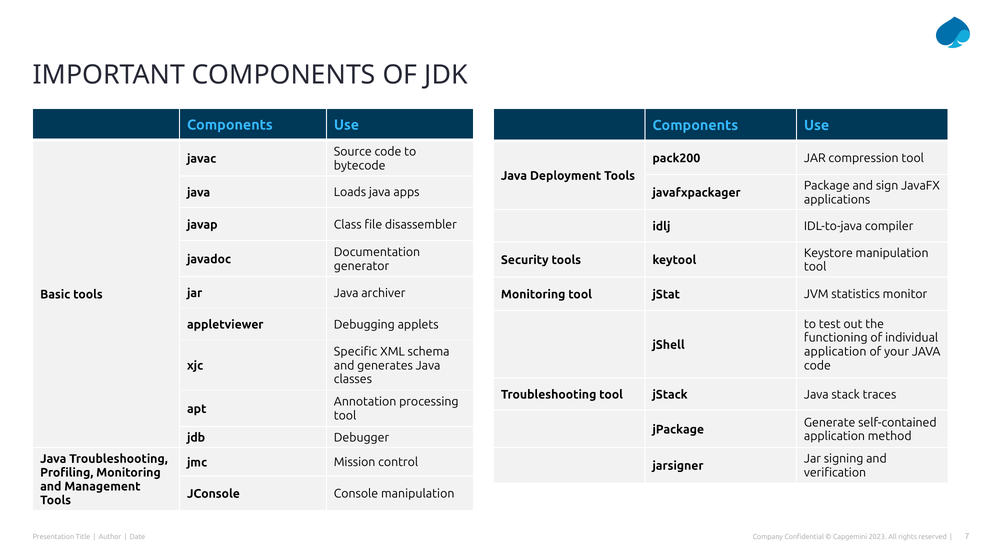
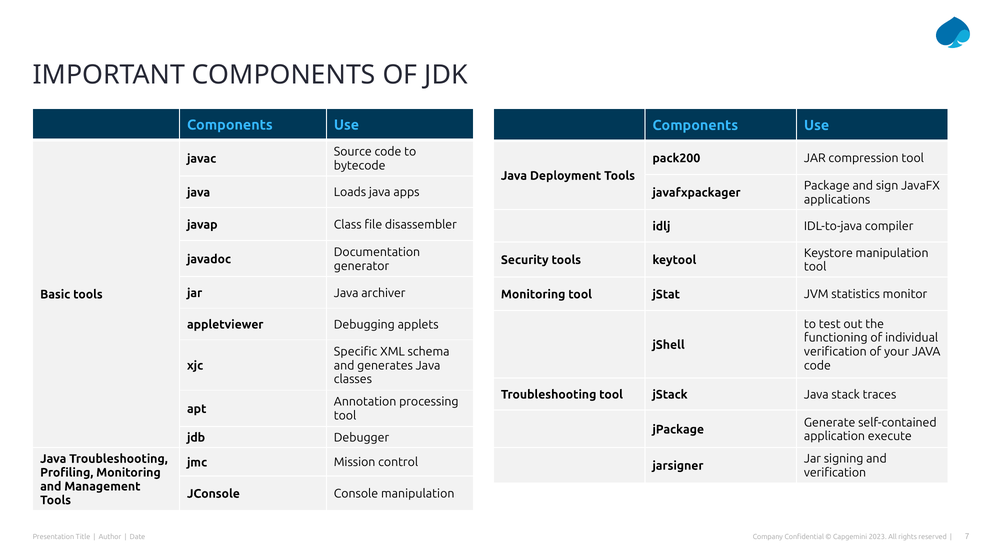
application: application -> verification (835, 352)
method: method -> execute (890, 436)
